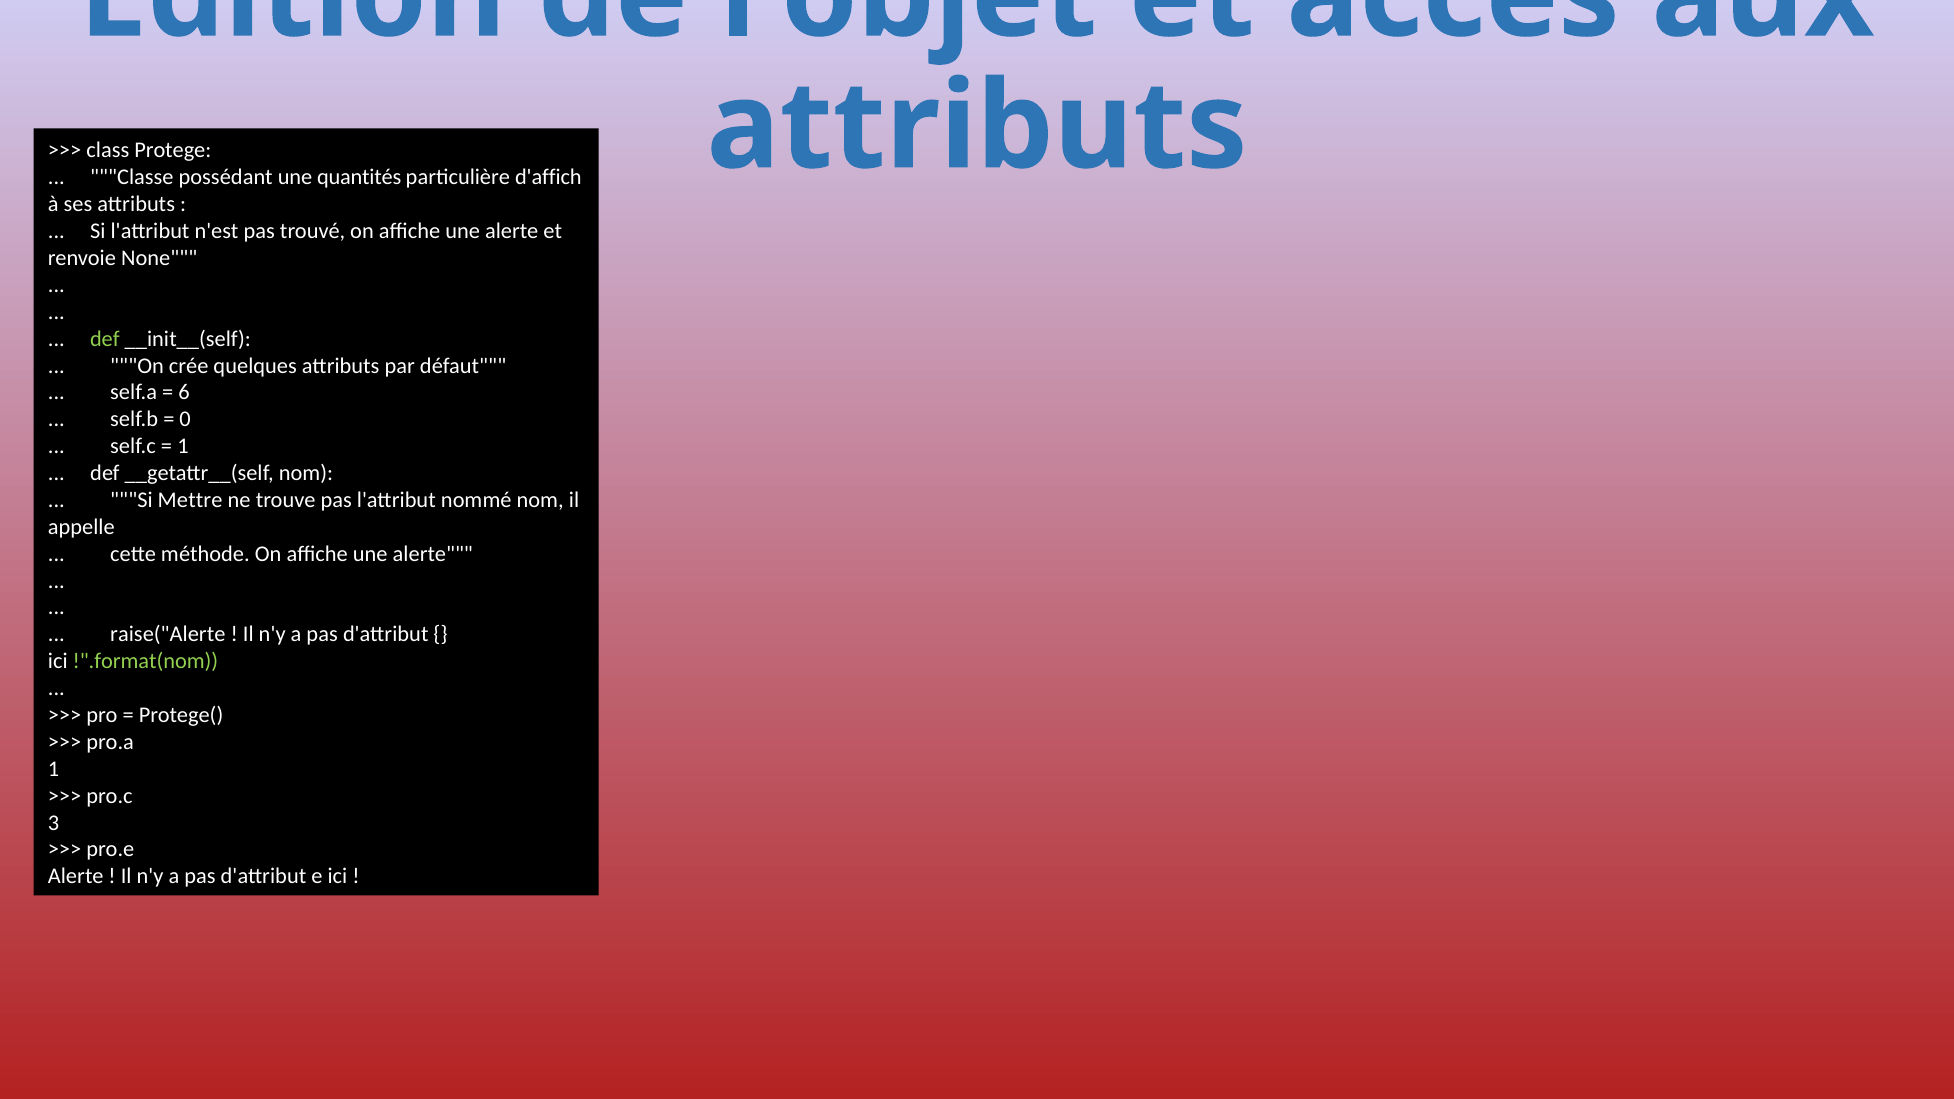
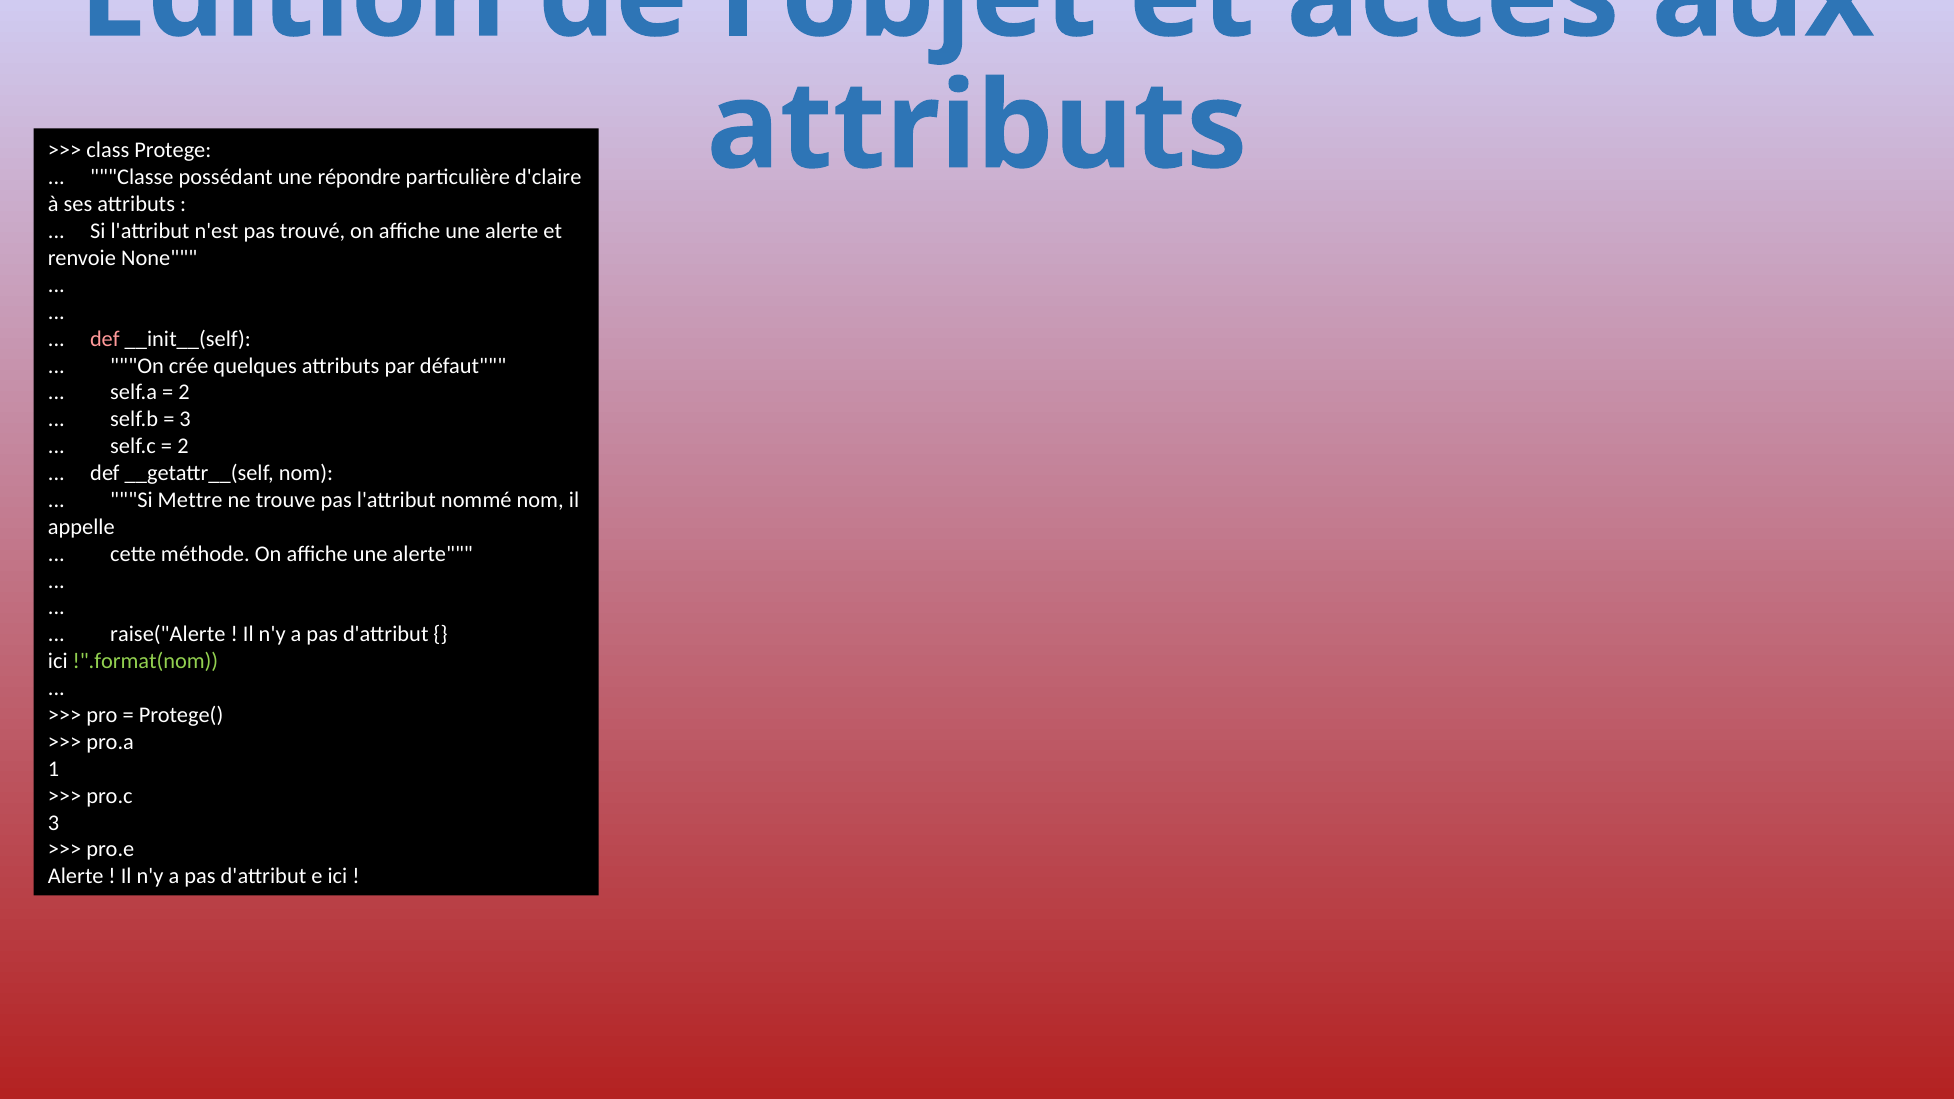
quantités: quantités -> répondre (359, 177)
d'affich: d'affich -> d'claire (548, 177)
def colour: light green -> pink (105, 339)
6: 6 -> 2 (184, 393)
0: 0 -> 3 (185, 419)
1: 1 -> 2 (183, 446)
